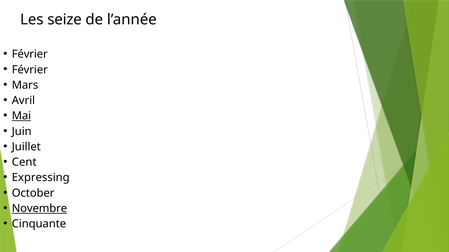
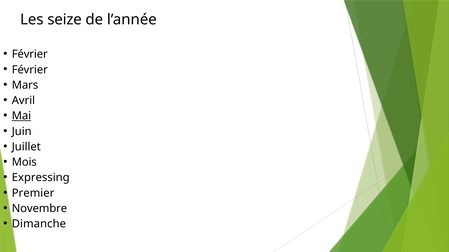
Cent: Cent -> Mois (24, 163)
October: October -> Premier (33, 193)
Novembre underline: present -> none (39, 209)
Cinquante: Cinquante -> Dimanche (39, 224)
